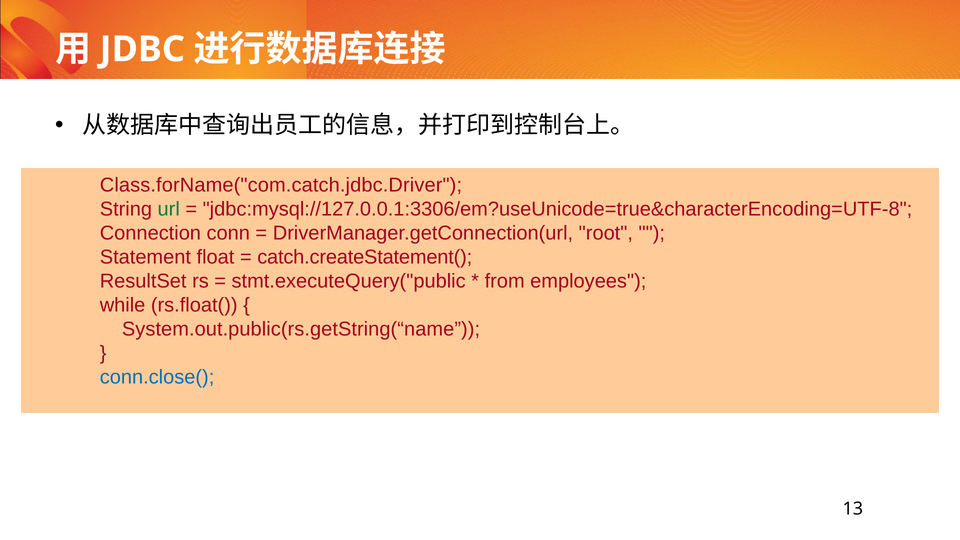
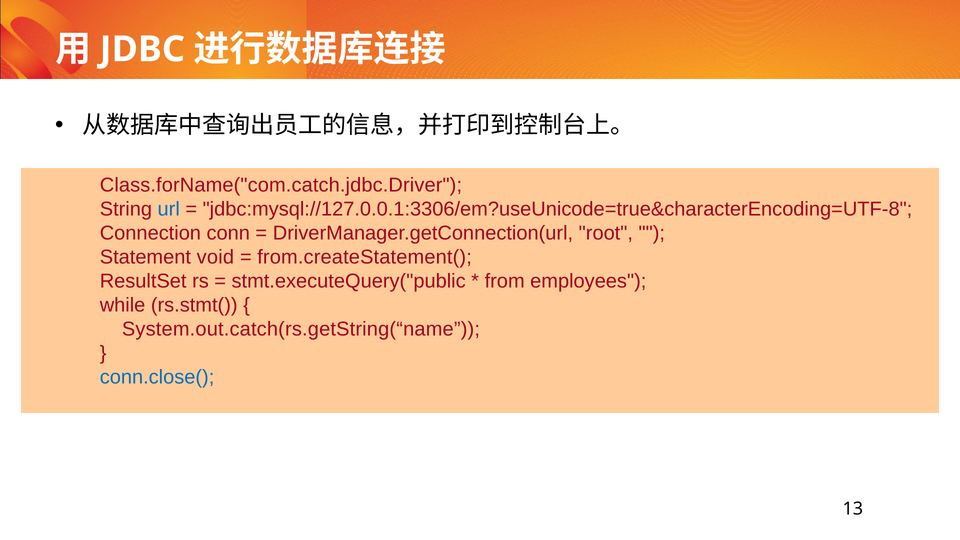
url colour: green -> blue (169, 209)
float: float -> void (215, 257)
catch.createStatement(: catch.createStatement( -> from.createStatement( (365, 257)
rs.float(: rs.float( -> rs.stmt( (194, 305)
System.out.public(rs.getString(“name: System.out.public(rs.getString(“name -> System.out.catch(rs.getString(“name (301, 329)
